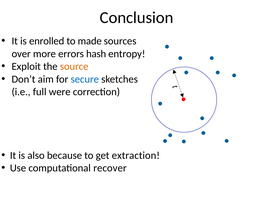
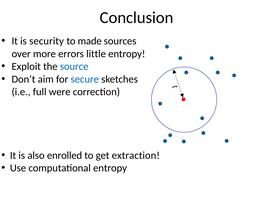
enrolled: enrolled -> security (47, 41)
hash: hash -> little (96, 54)
source colour: orange -> blue (74, 66)
because: because -> enrolled (65, 155)
computational recover: recover -> entropy (110, 168)
